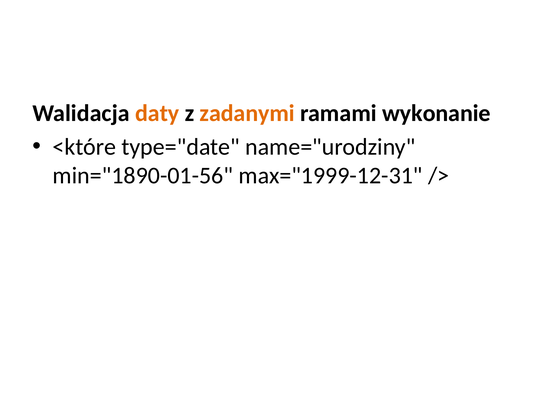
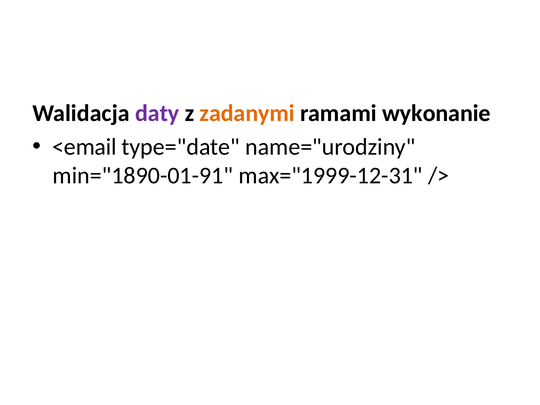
daty colour: orange -> purple (157, 113)
<które: <które -> <email (84, 147)
min="1890-01-56: min="1890-01-56 -> min="1890-01-91 (143, 176)
